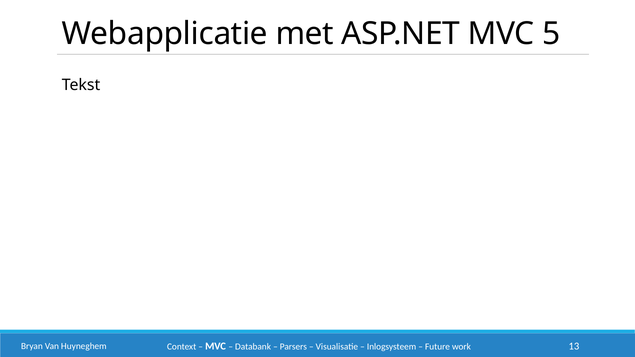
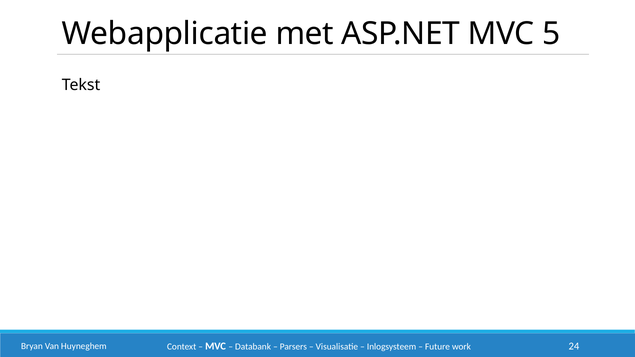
13: 13 -> 24 (574, 347)
